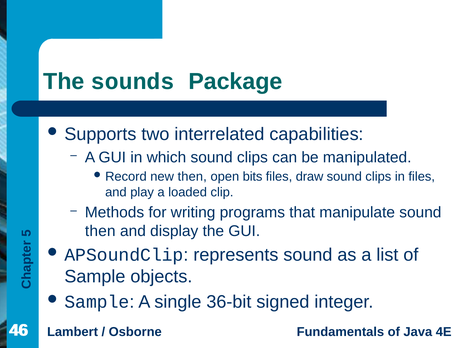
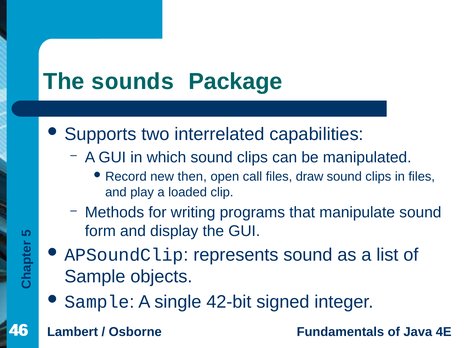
bits: bits -> call (252, 177)
then: then -> form (100, 231)
36-bit: 36-bit -> 42-bit (229, 302)
